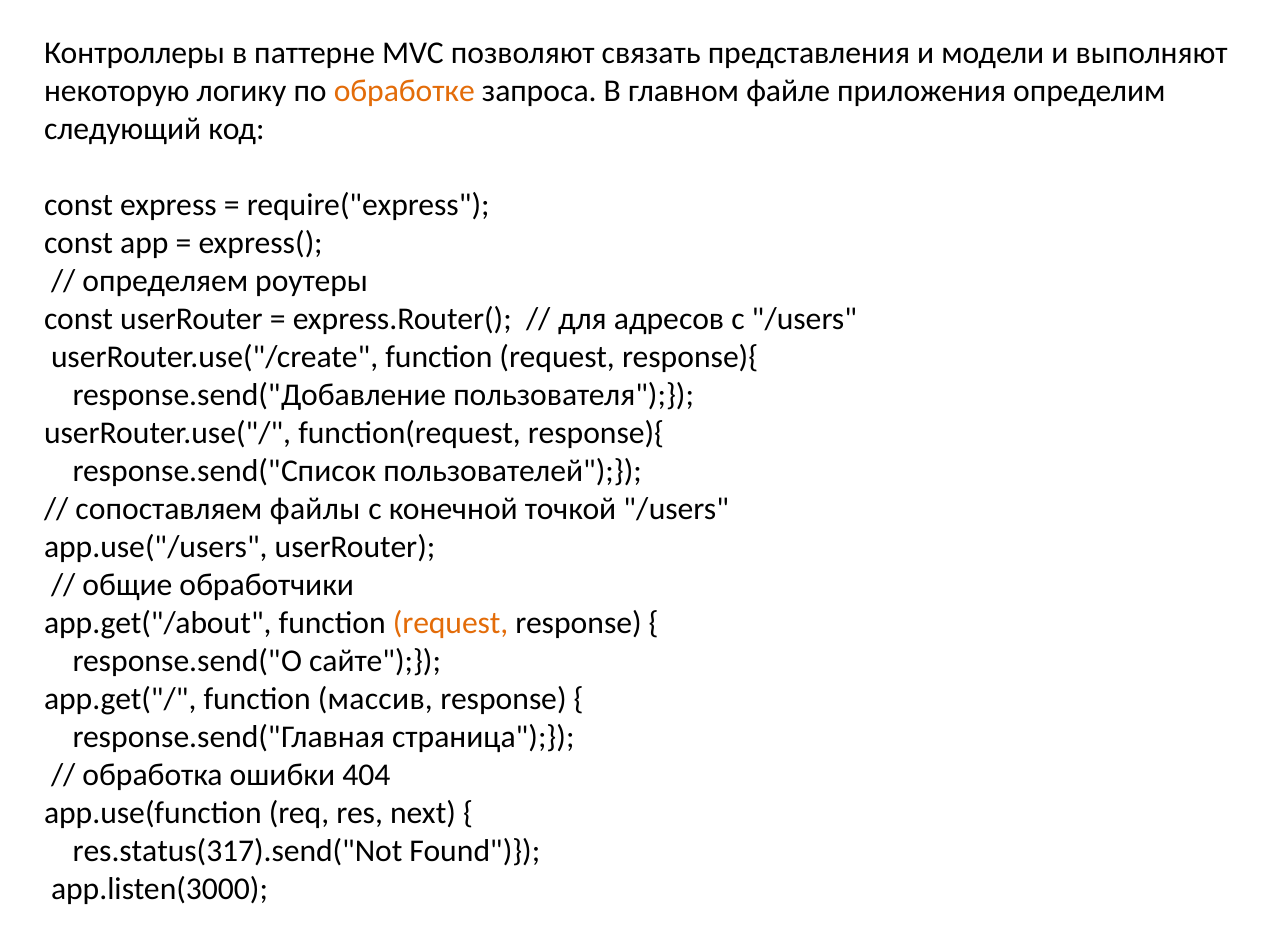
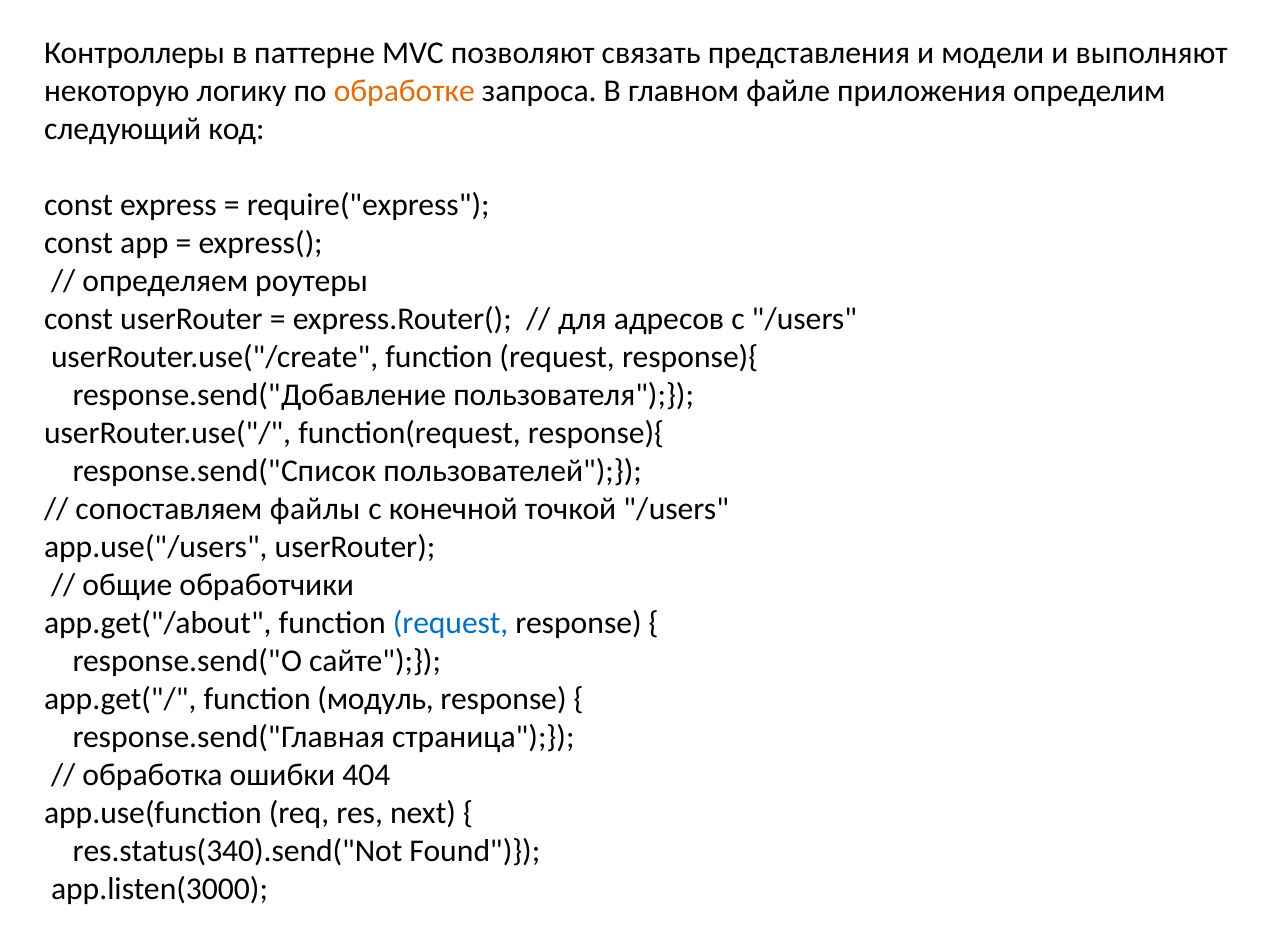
request colour: orange -> blue (451, 623)
массив: массив -> модуль (376, 699)
res.status(317).send("Not: res.status(317).send("Not -> res.status(340).send("Not (237, 851)
